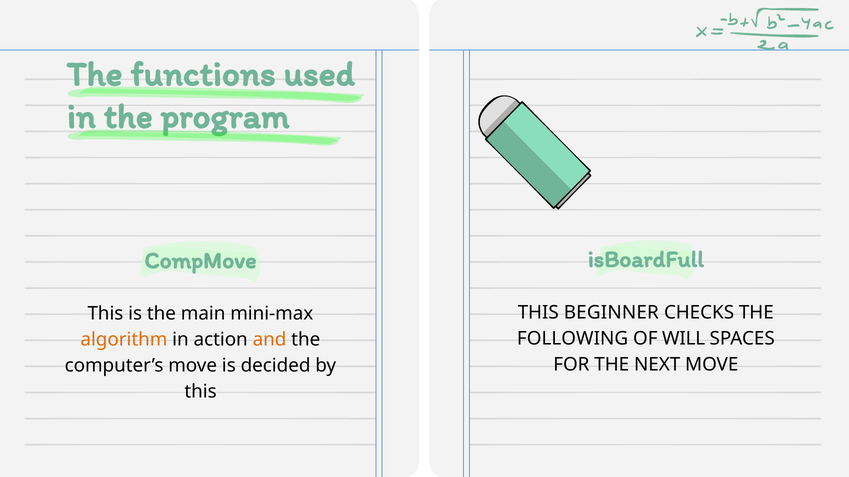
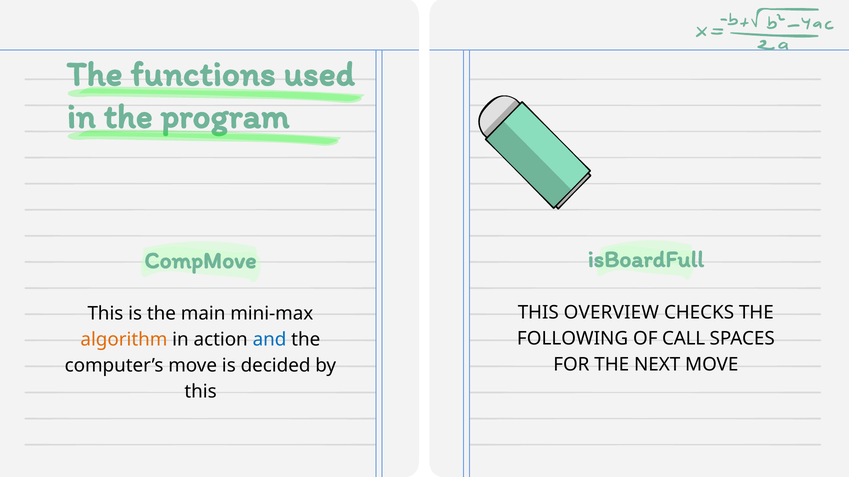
BEGINNER: BEGINNER -> OVERVIEW (611, 313)
WILL: WILL -> CALL (684, 339)
and colour: orange -> blue (270, 340)
